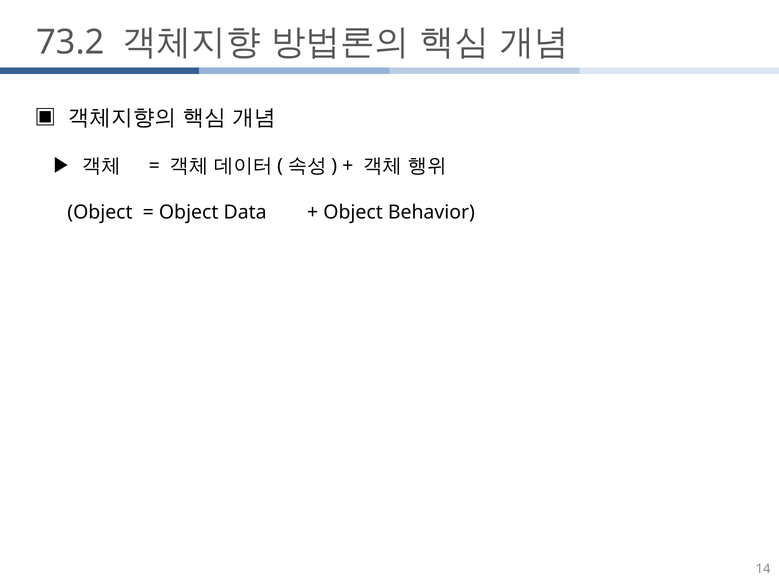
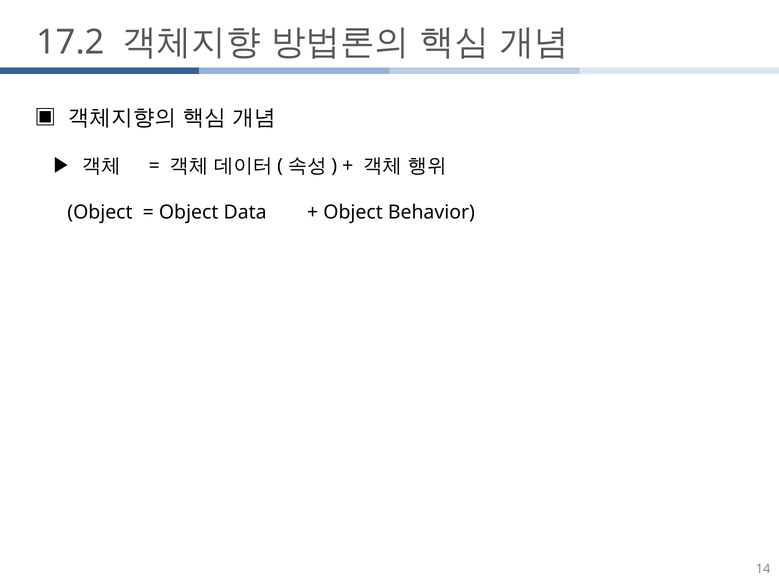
73.2: 73.2 -> 17.2 (70, 42)
